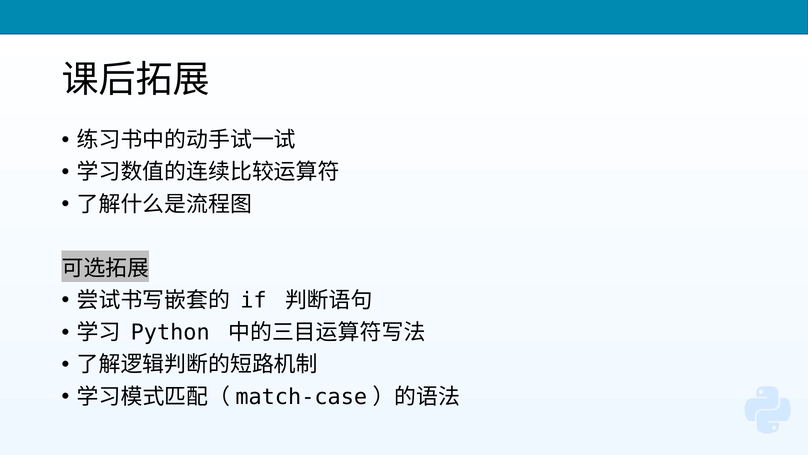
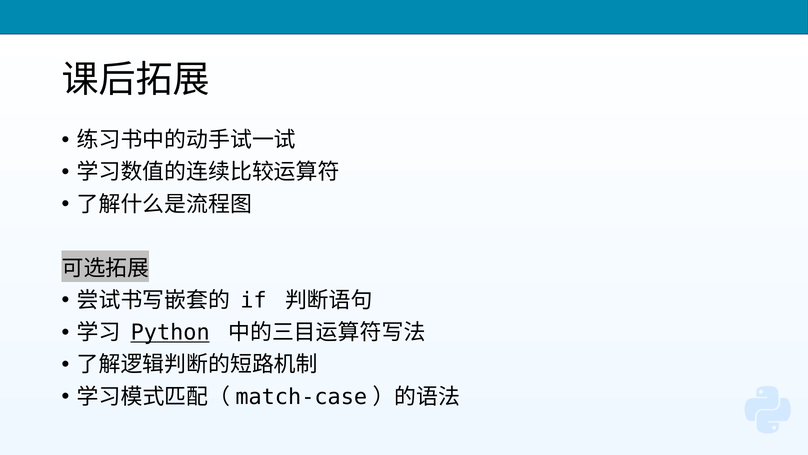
Python underline: none -> present (170, 332)
